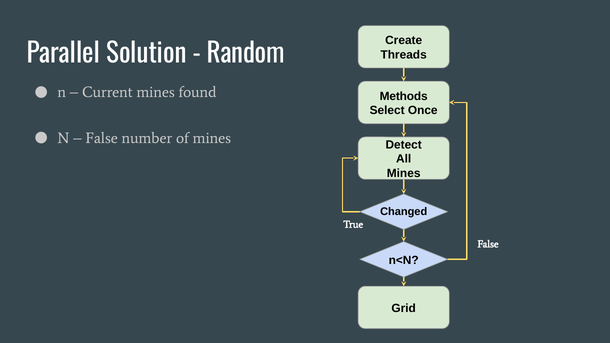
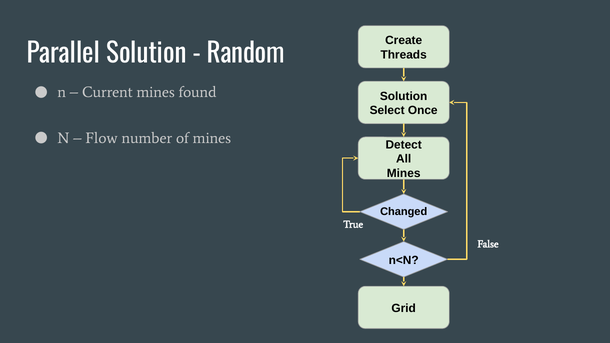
Methods: Methods -> Solution (404, 96)
False: False -> Flow (102, 138)
